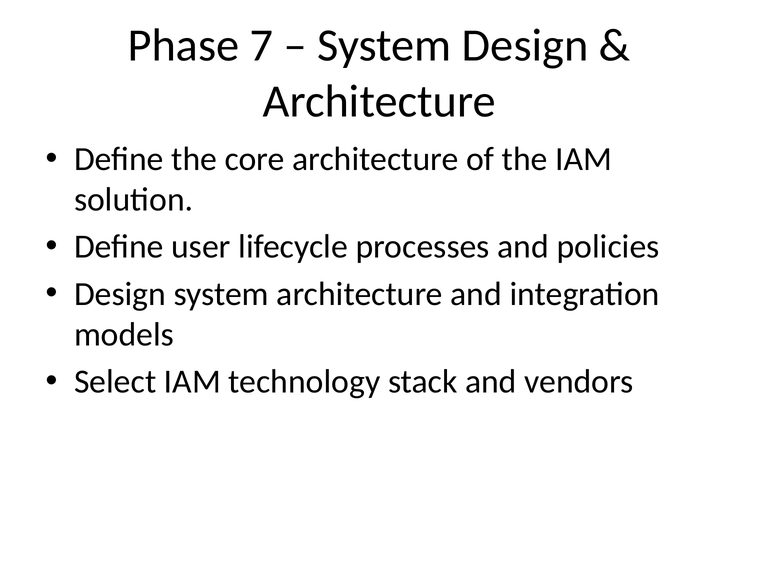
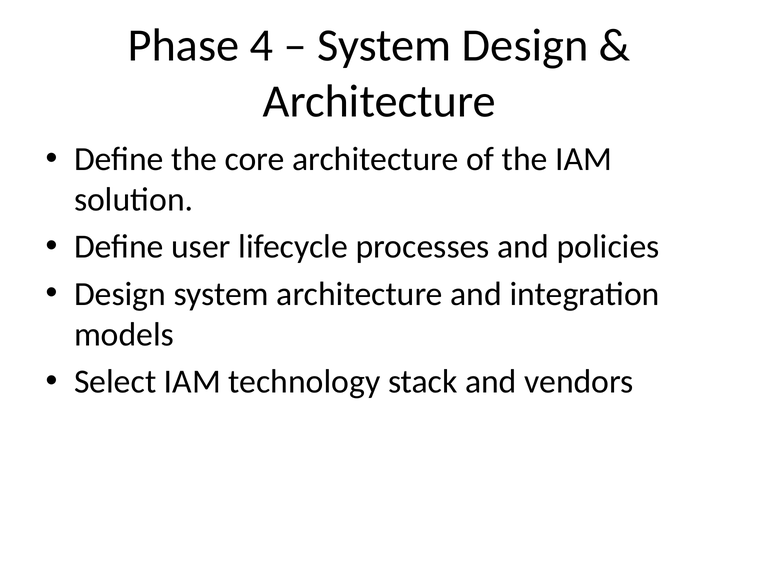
7: 7 -> 4 (262, 46)
